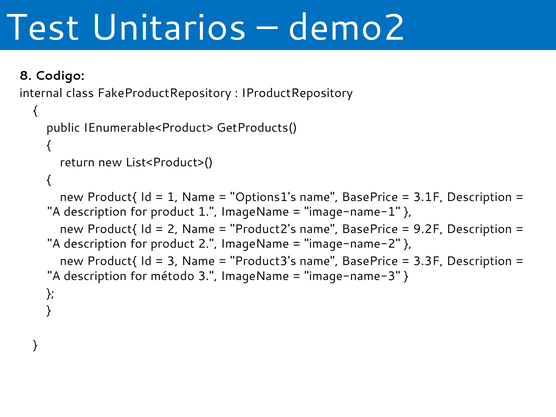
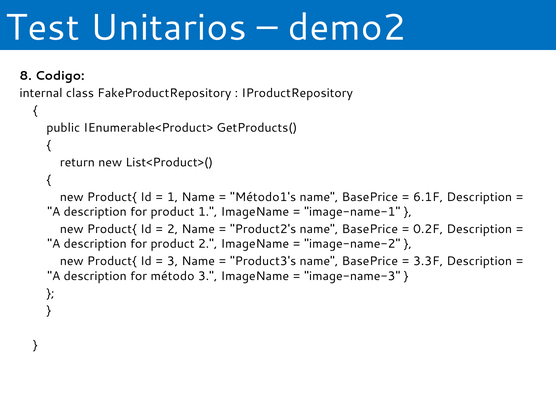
Options1's: Options1's -> Método1's (263, 197)
3.1F: 3.1F -> 6.1F (428, 197)
9.2F: 9.2F -> 0.2F (428, 229)
